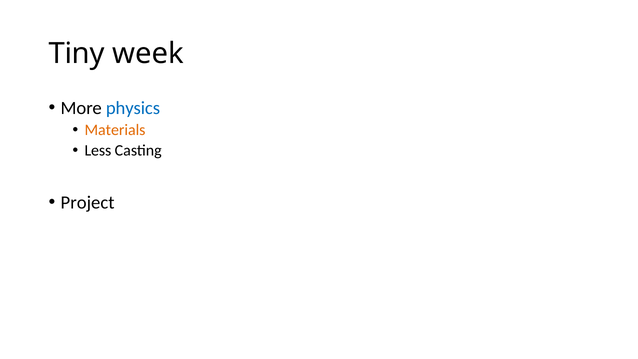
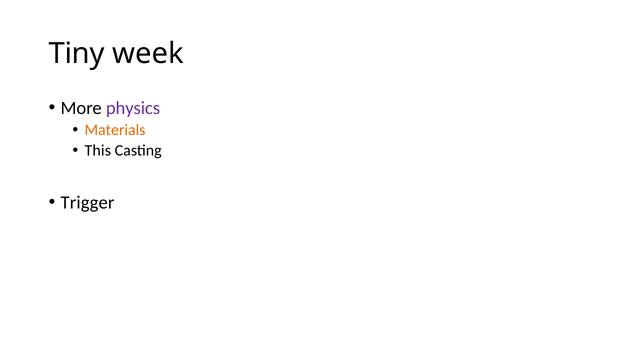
physics colour: blue -> purple (133, 108)
Less: Less -> This (98, 150)
Project: Project -> Trigger (88, 202)
